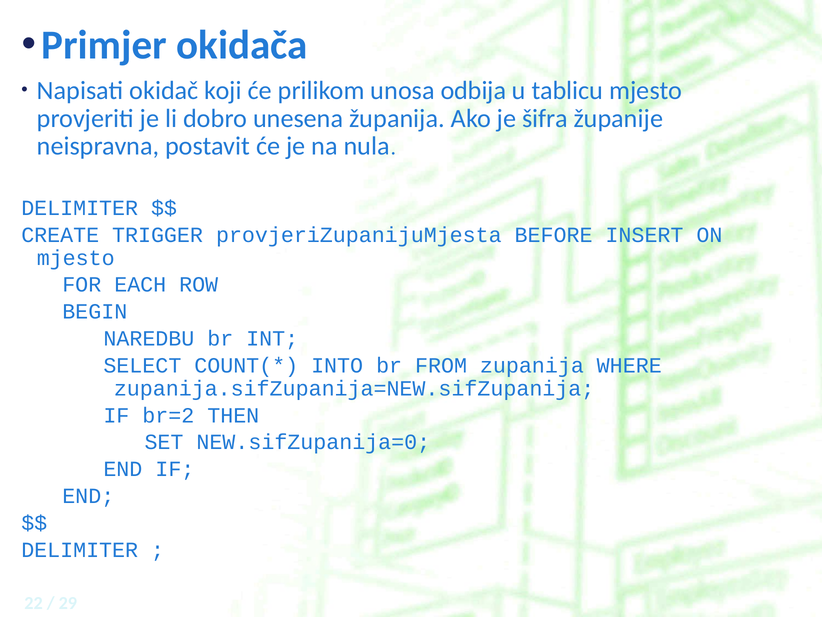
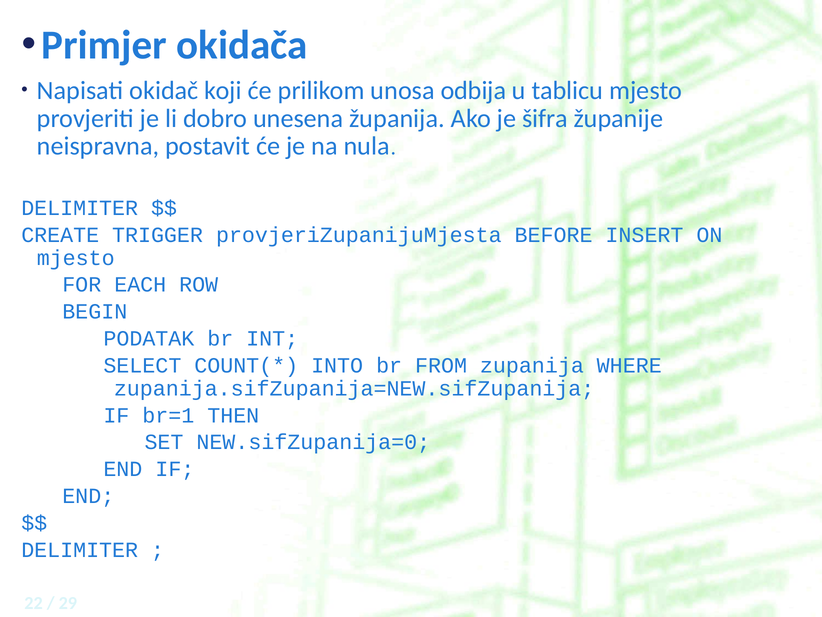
NAREDBU: NAREDBU -> PODATAK (149, 338)
br=2: br=2 -> br=1 (168, 415)
